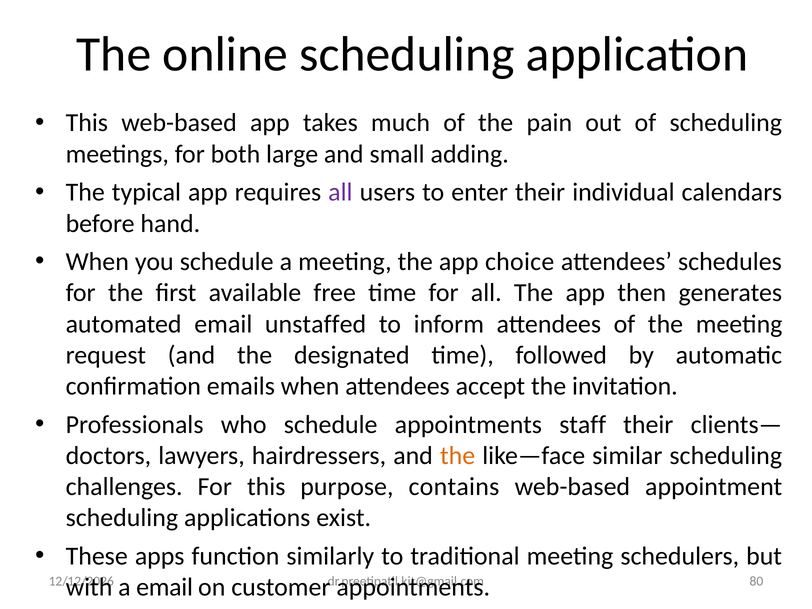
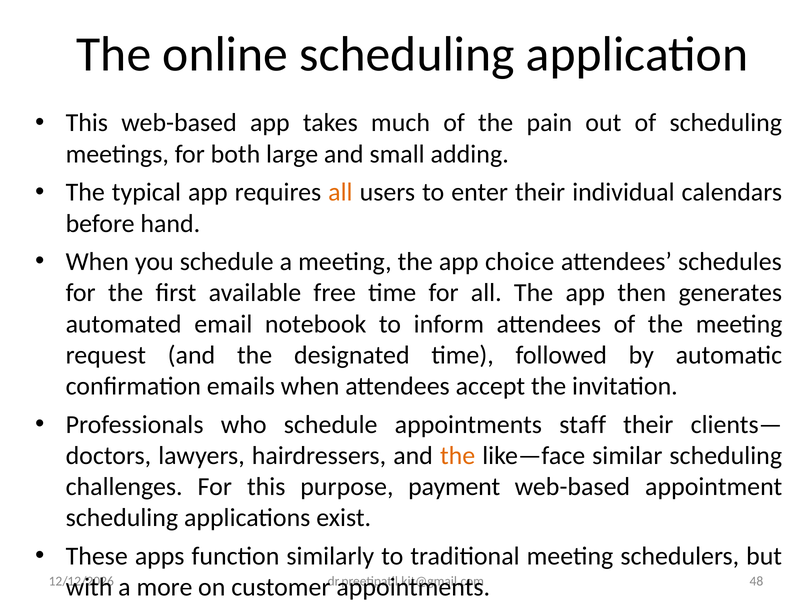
all colour: purple -> orange (340, 192)
unstaffed: unstaffed -> notebook (316, 324)
contains: contains -> payment (454, 487)
80: 80 -> 48 (756, 581)
a email: email -> more (165, 587)
